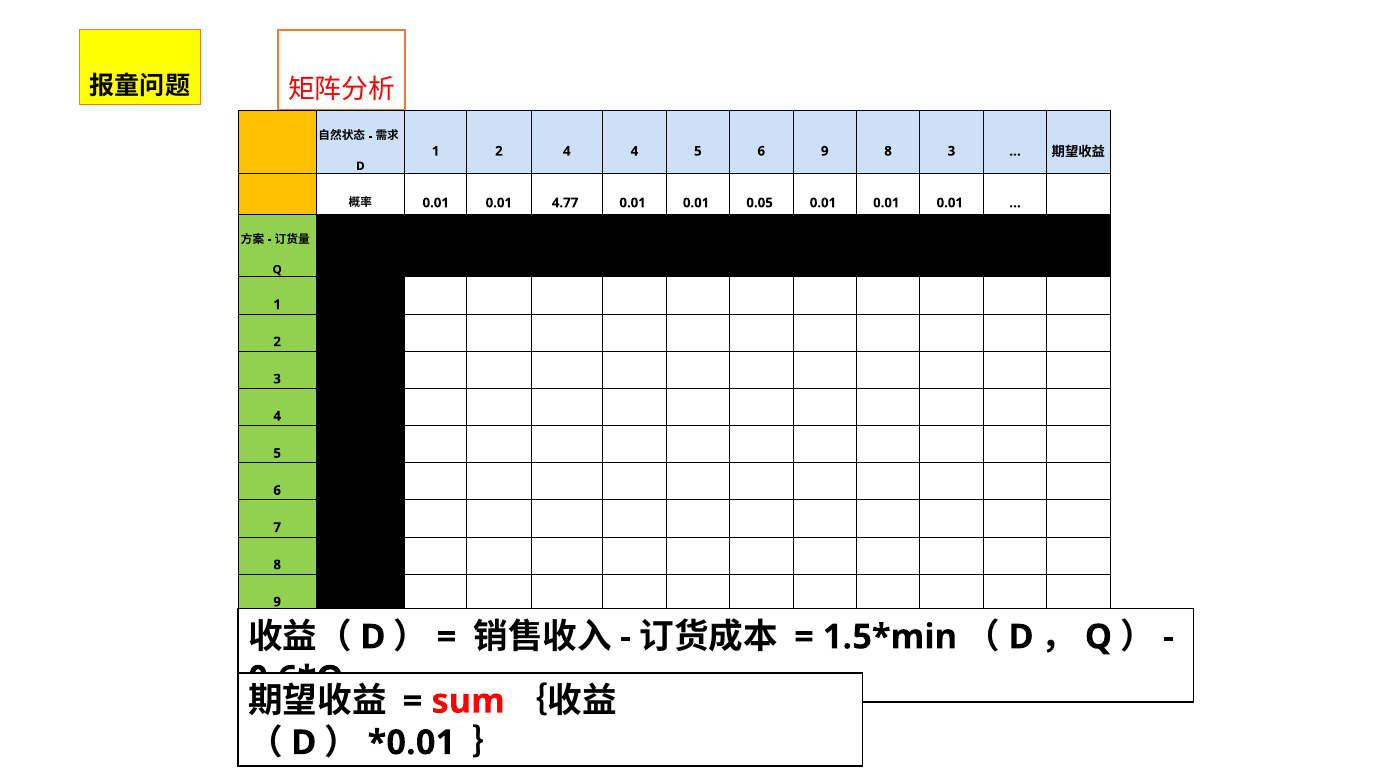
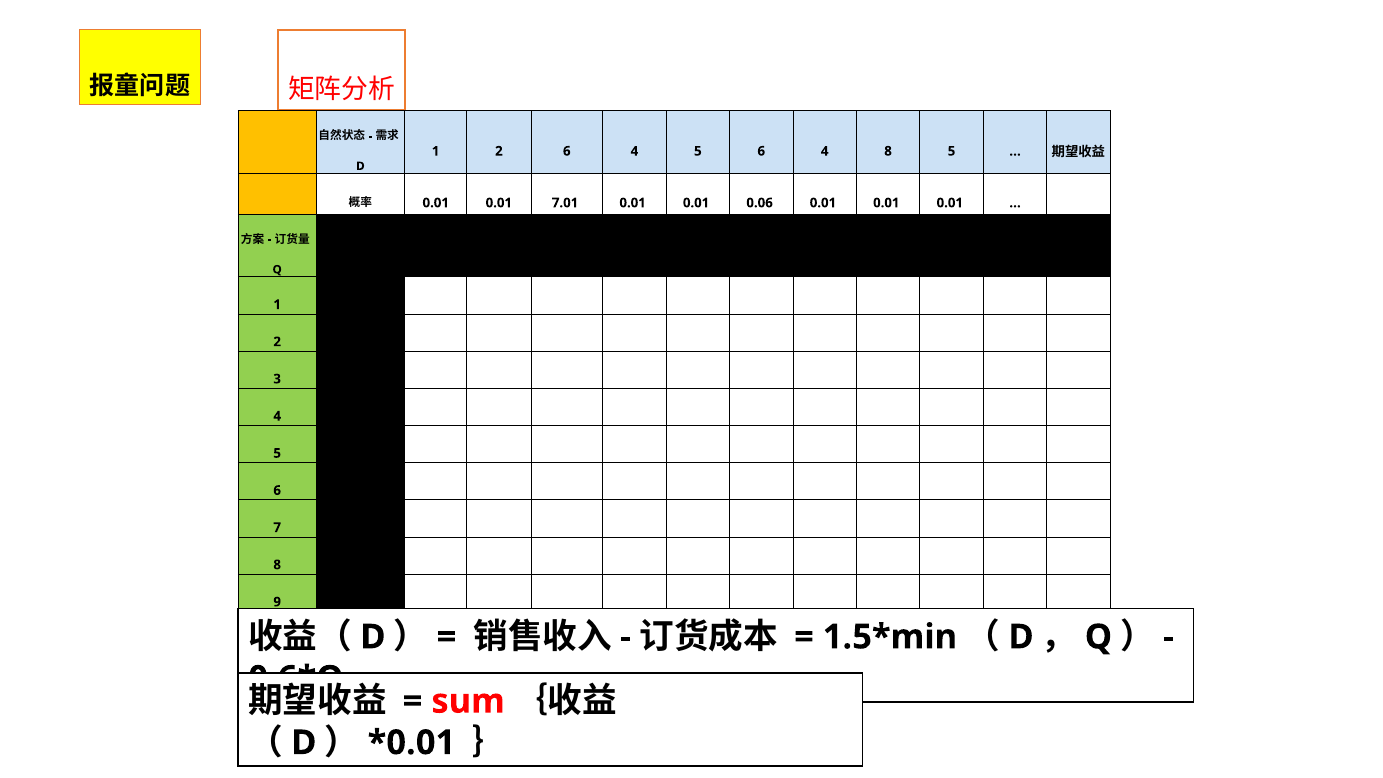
2 4: 4 -> 6 (567, 151)
5 6 9: 9 -> 4 (825, 151)
8 3: 3 -> 5 (951, 151)
4.77: 4.77 -> 7.01 (565, 203)
0.05: 0.05 -> 0.06 (760, 203)
